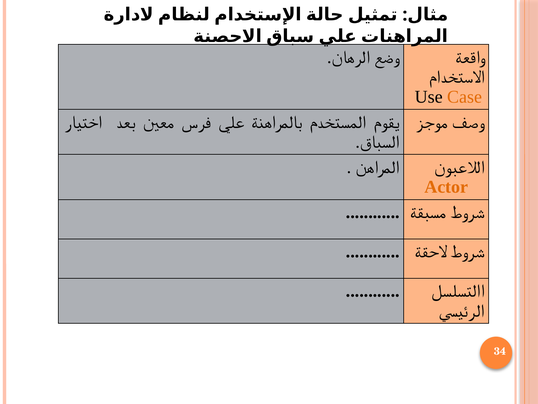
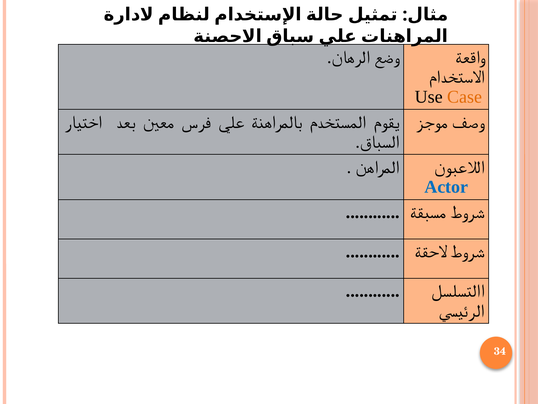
Actor colour: orange -> blue (446, 187)
